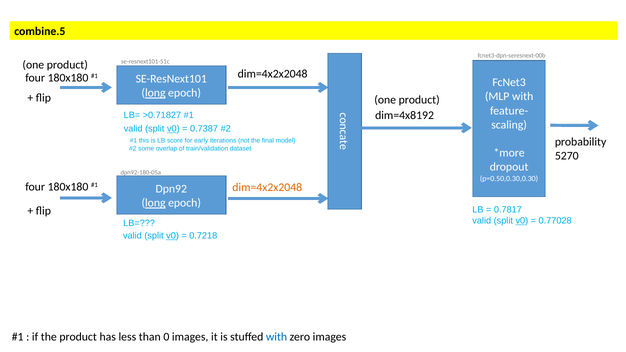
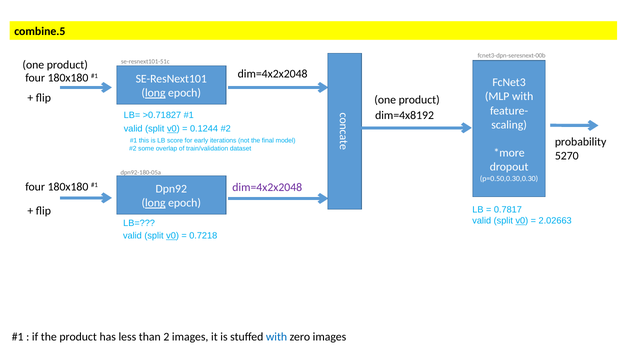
0.7387: 0.7387 -> 0.1244 (204, 129)
dim=4x2x2048 colour: orange -> purple (267, 187)
0.77028: 0.77028 -> 2.02663 (555, 221)
0: 0 -> 2 (166, 337)
